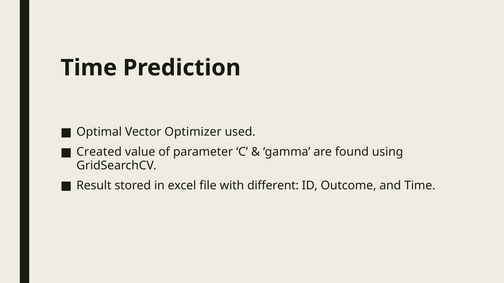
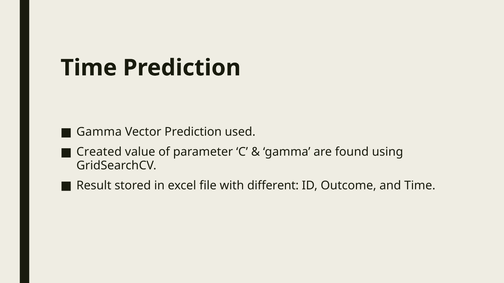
Optimal: Optimal -> Gamma (99, 132)
Vector Optimizer: Optimizer -> Prediction (193, 132)
